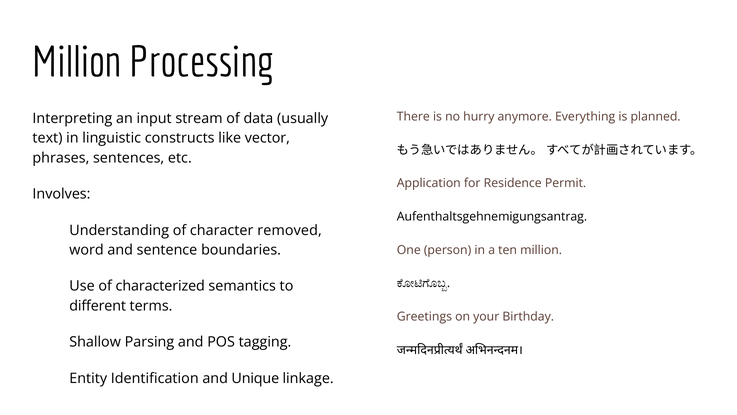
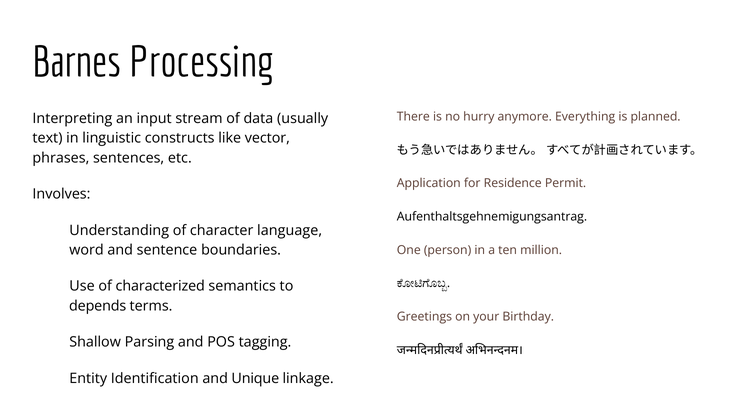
Million: Million -> Barnes (77, 62)
removed: removed -> language (290, 230)
different: different -> depends (98, 306)
